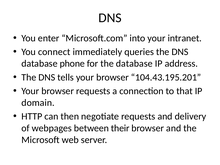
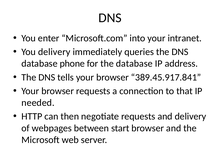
You connect: connect -> delivery (54, 52)
104.43.195.201: 104.43.195.201 -> 389.45.917.841 (166, 77)
domain: domain -> needed (38, 103)
their: their -> start (120, 128)
